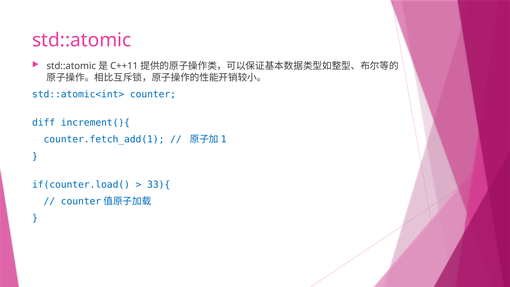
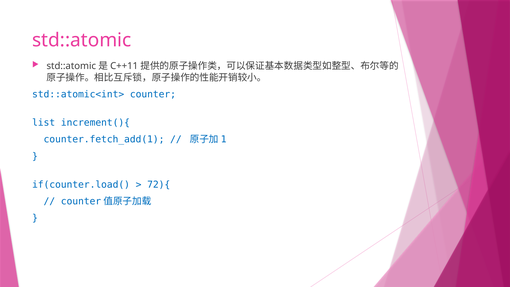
diff: diff -> list (44, 123)
33){: 33){ -> 72){ (159, 184)
